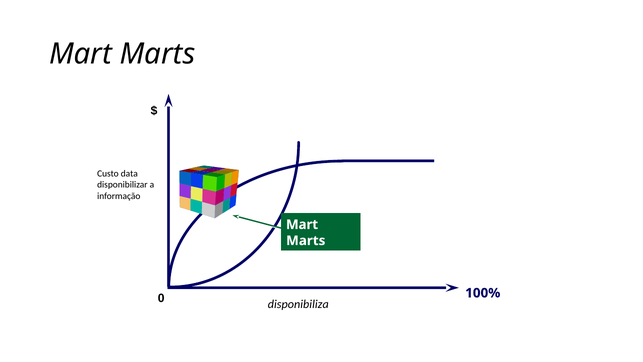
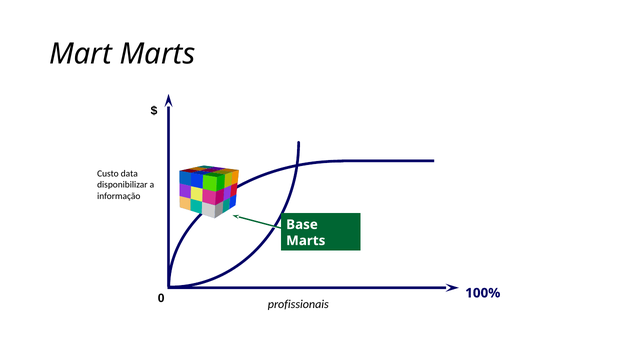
Mart: Mart -> Base (302, 224)
disponibiliza: disponibiliza -> profissionais (298, 304)
